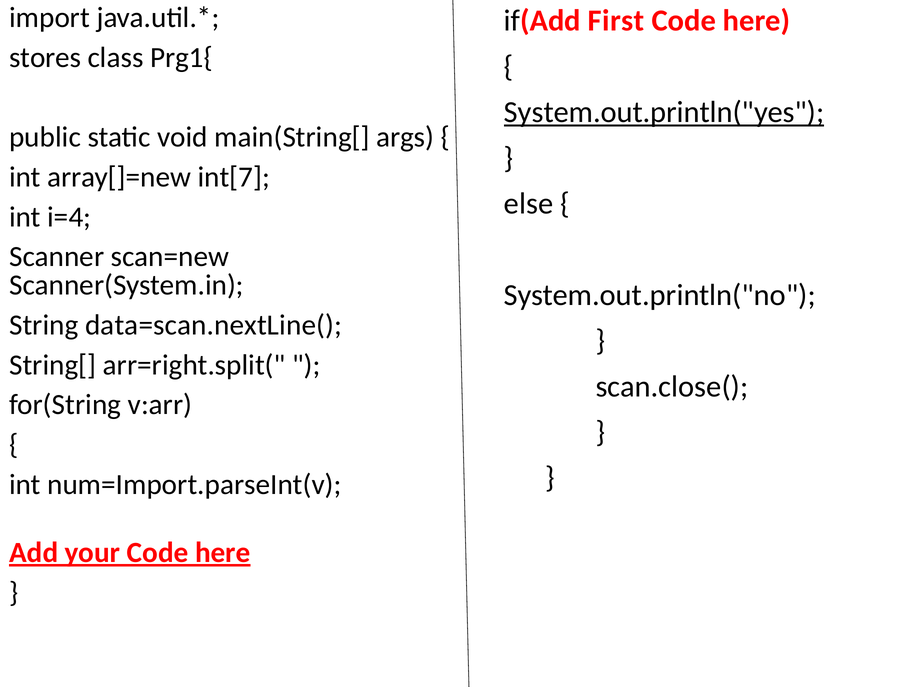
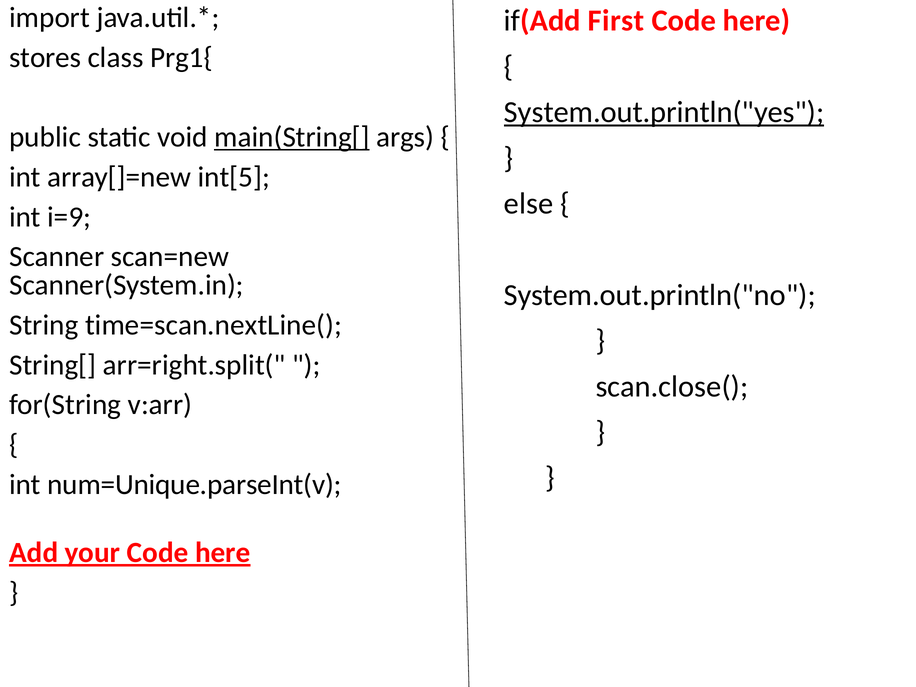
main(String[ underline: none -> present (292, 137)
int[7: int[7 -> int[5 (234, 177)
i=4: i=4 -> i=9 (69, 217)
data=scan.nextLine(: data=scan.nextLine( -> time=scan.nextLine( (214, 325)
num=Import.parseInt(v: num=Import.parseInt(v -> num=Unique.parseInt(v (194, 484)
